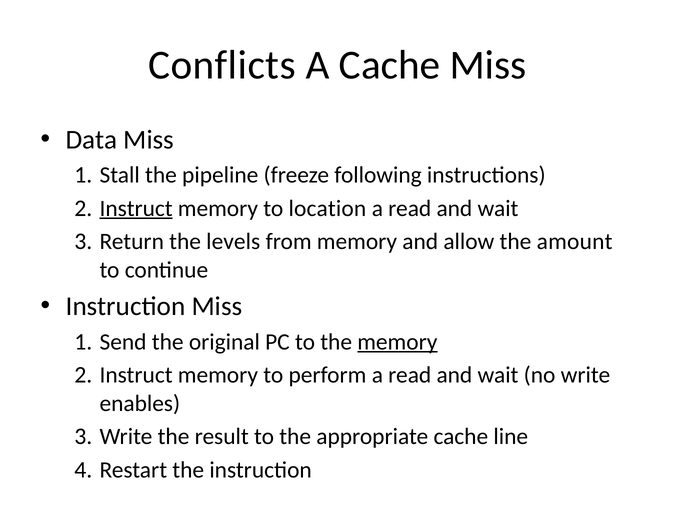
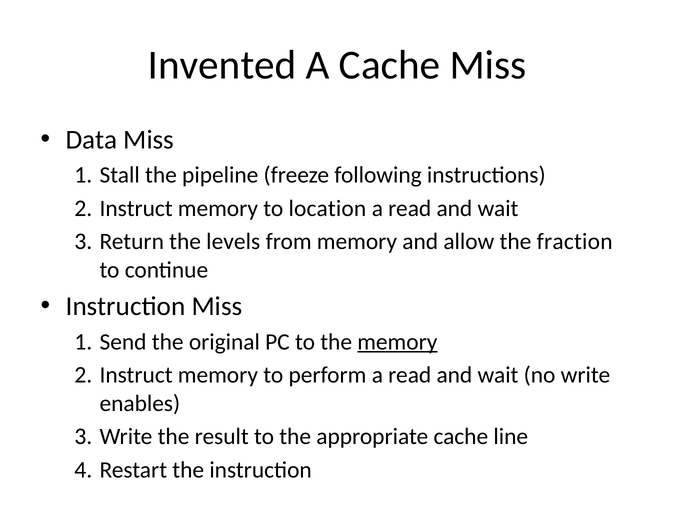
Conflicts: Conflicts -> Invented (222, 65)
Instruct underline: present -> none (136, 208)
amount: amount -> fraction (575, 242)
